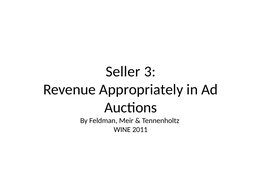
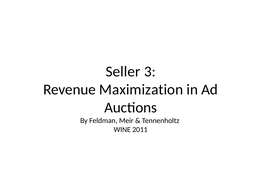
Appropriately: Appropriately -> Maximization (141, 89)
